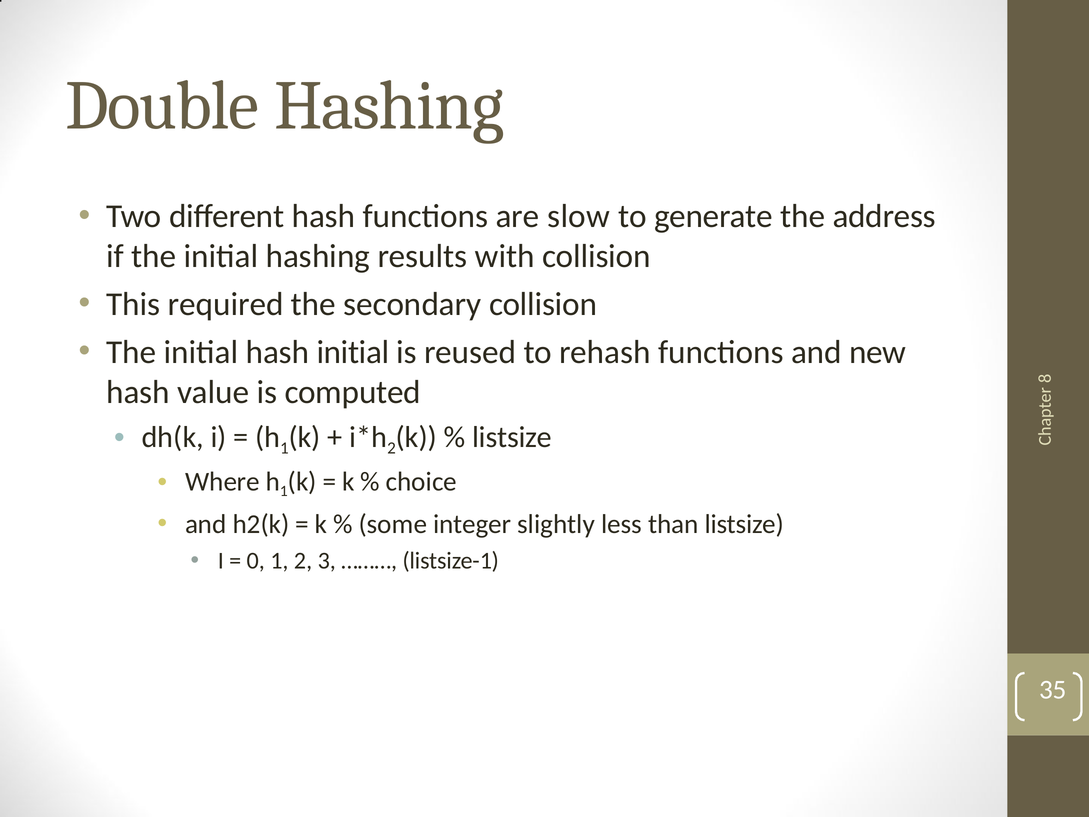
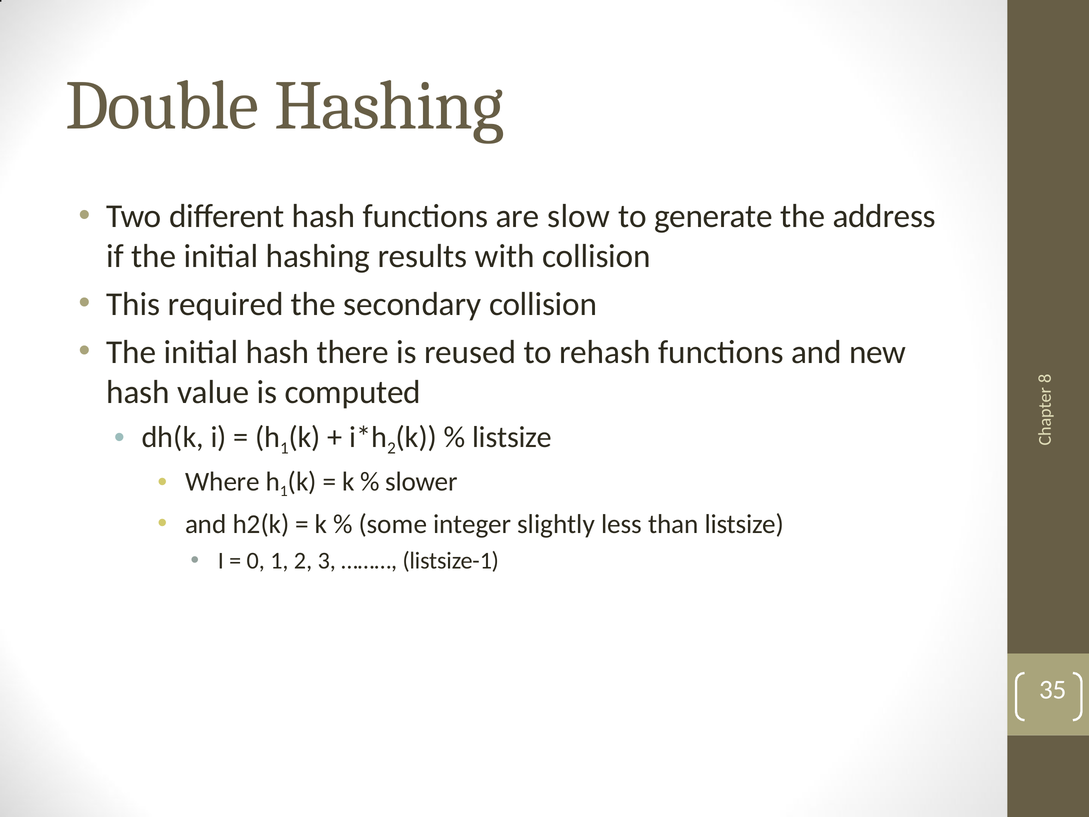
hash initial: initial -> there (353, 352)
choice: choice -> slower (421, 482)
